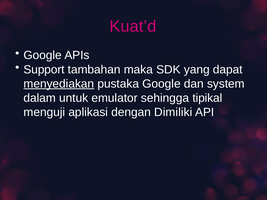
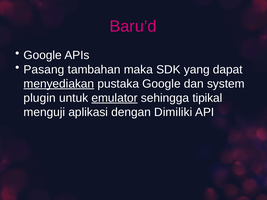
Kuat’d: Kuat’d -> Baru’d (133, 26)
Support: Support -> Pasang (44, 70)
dalam: dalam -> plugin (40, 98)
emulator underline: none -> present (115, 98)
